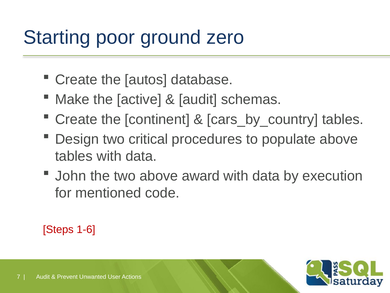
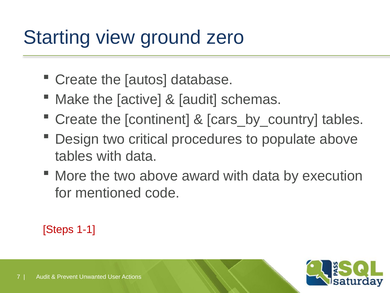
poor: poor -> view (115, 37)
John: John -> More (71, 176)
1-6: 1-6 -> 1-1 (86, 229)
